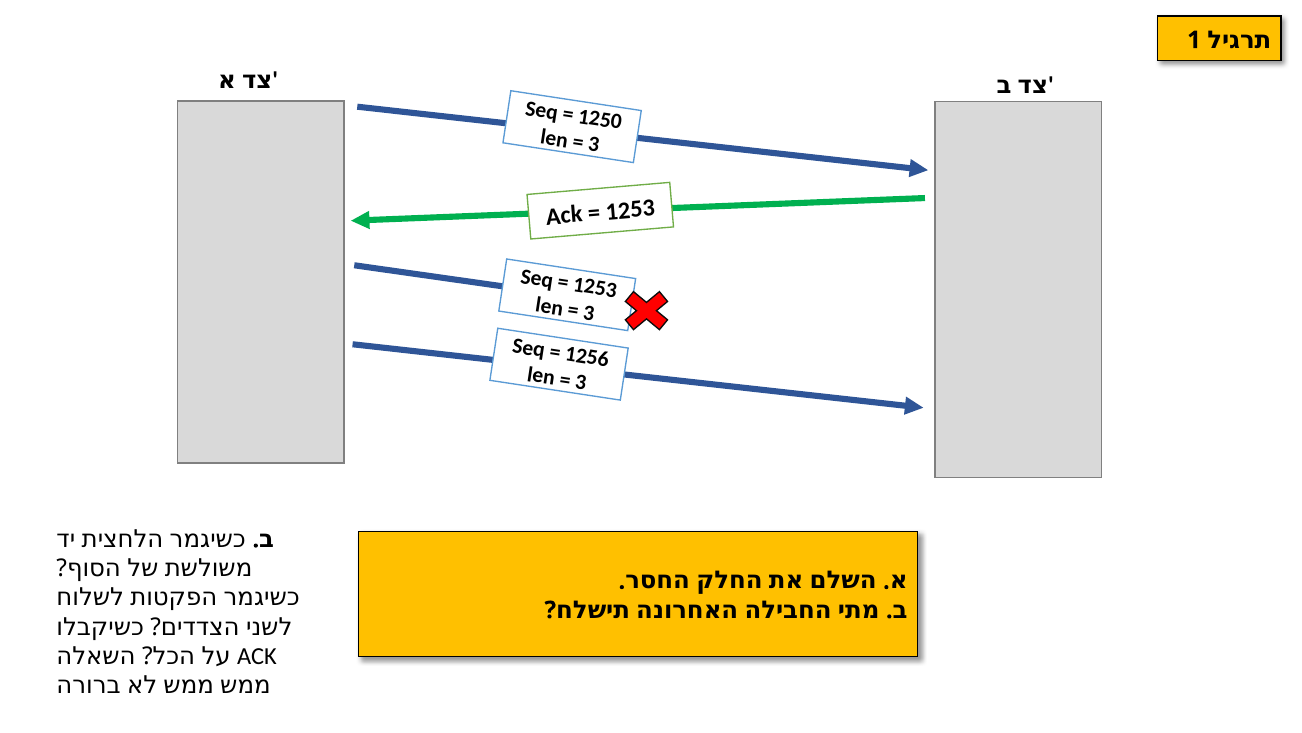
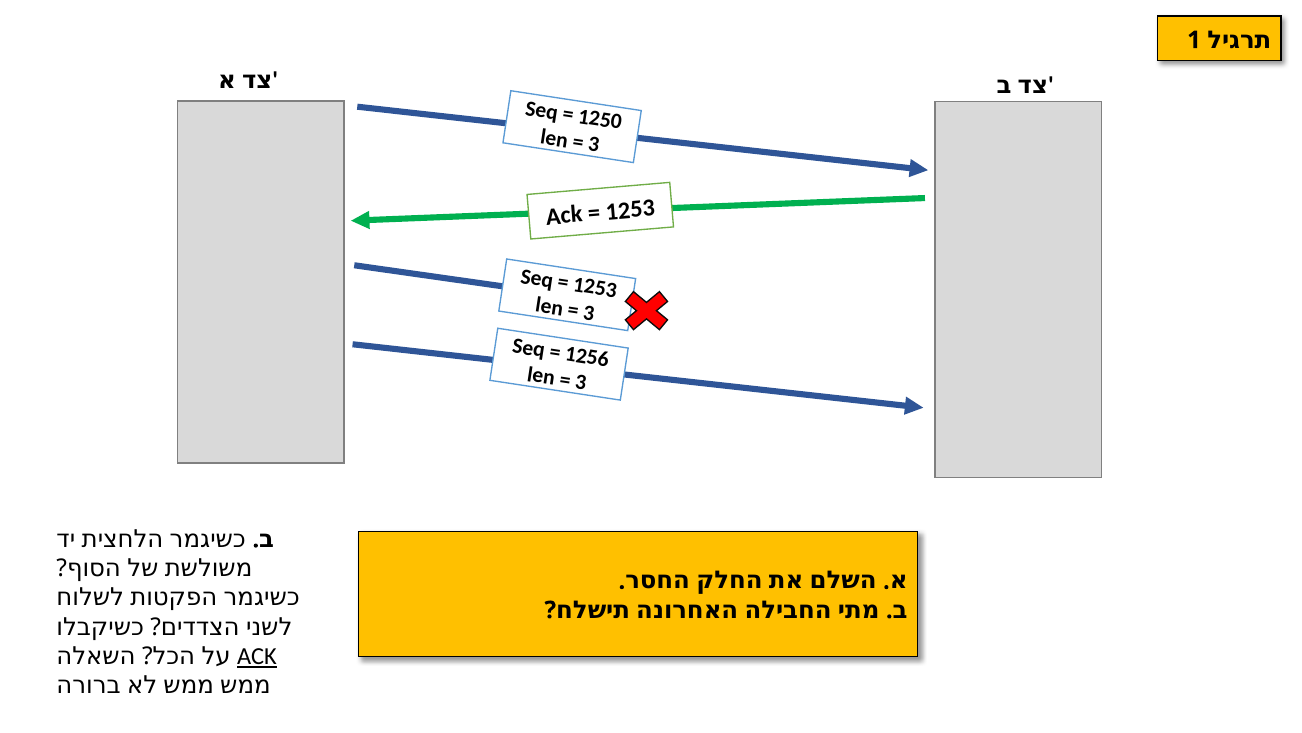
ACK underline: none -> present (257, 656)
